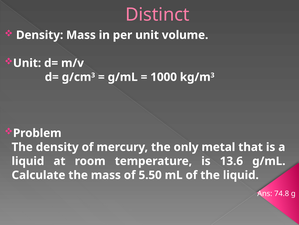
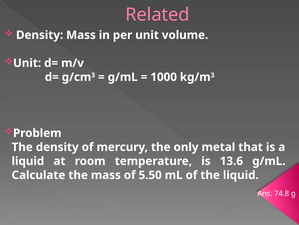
Distinct: Distinct -> Related (157, 15)
